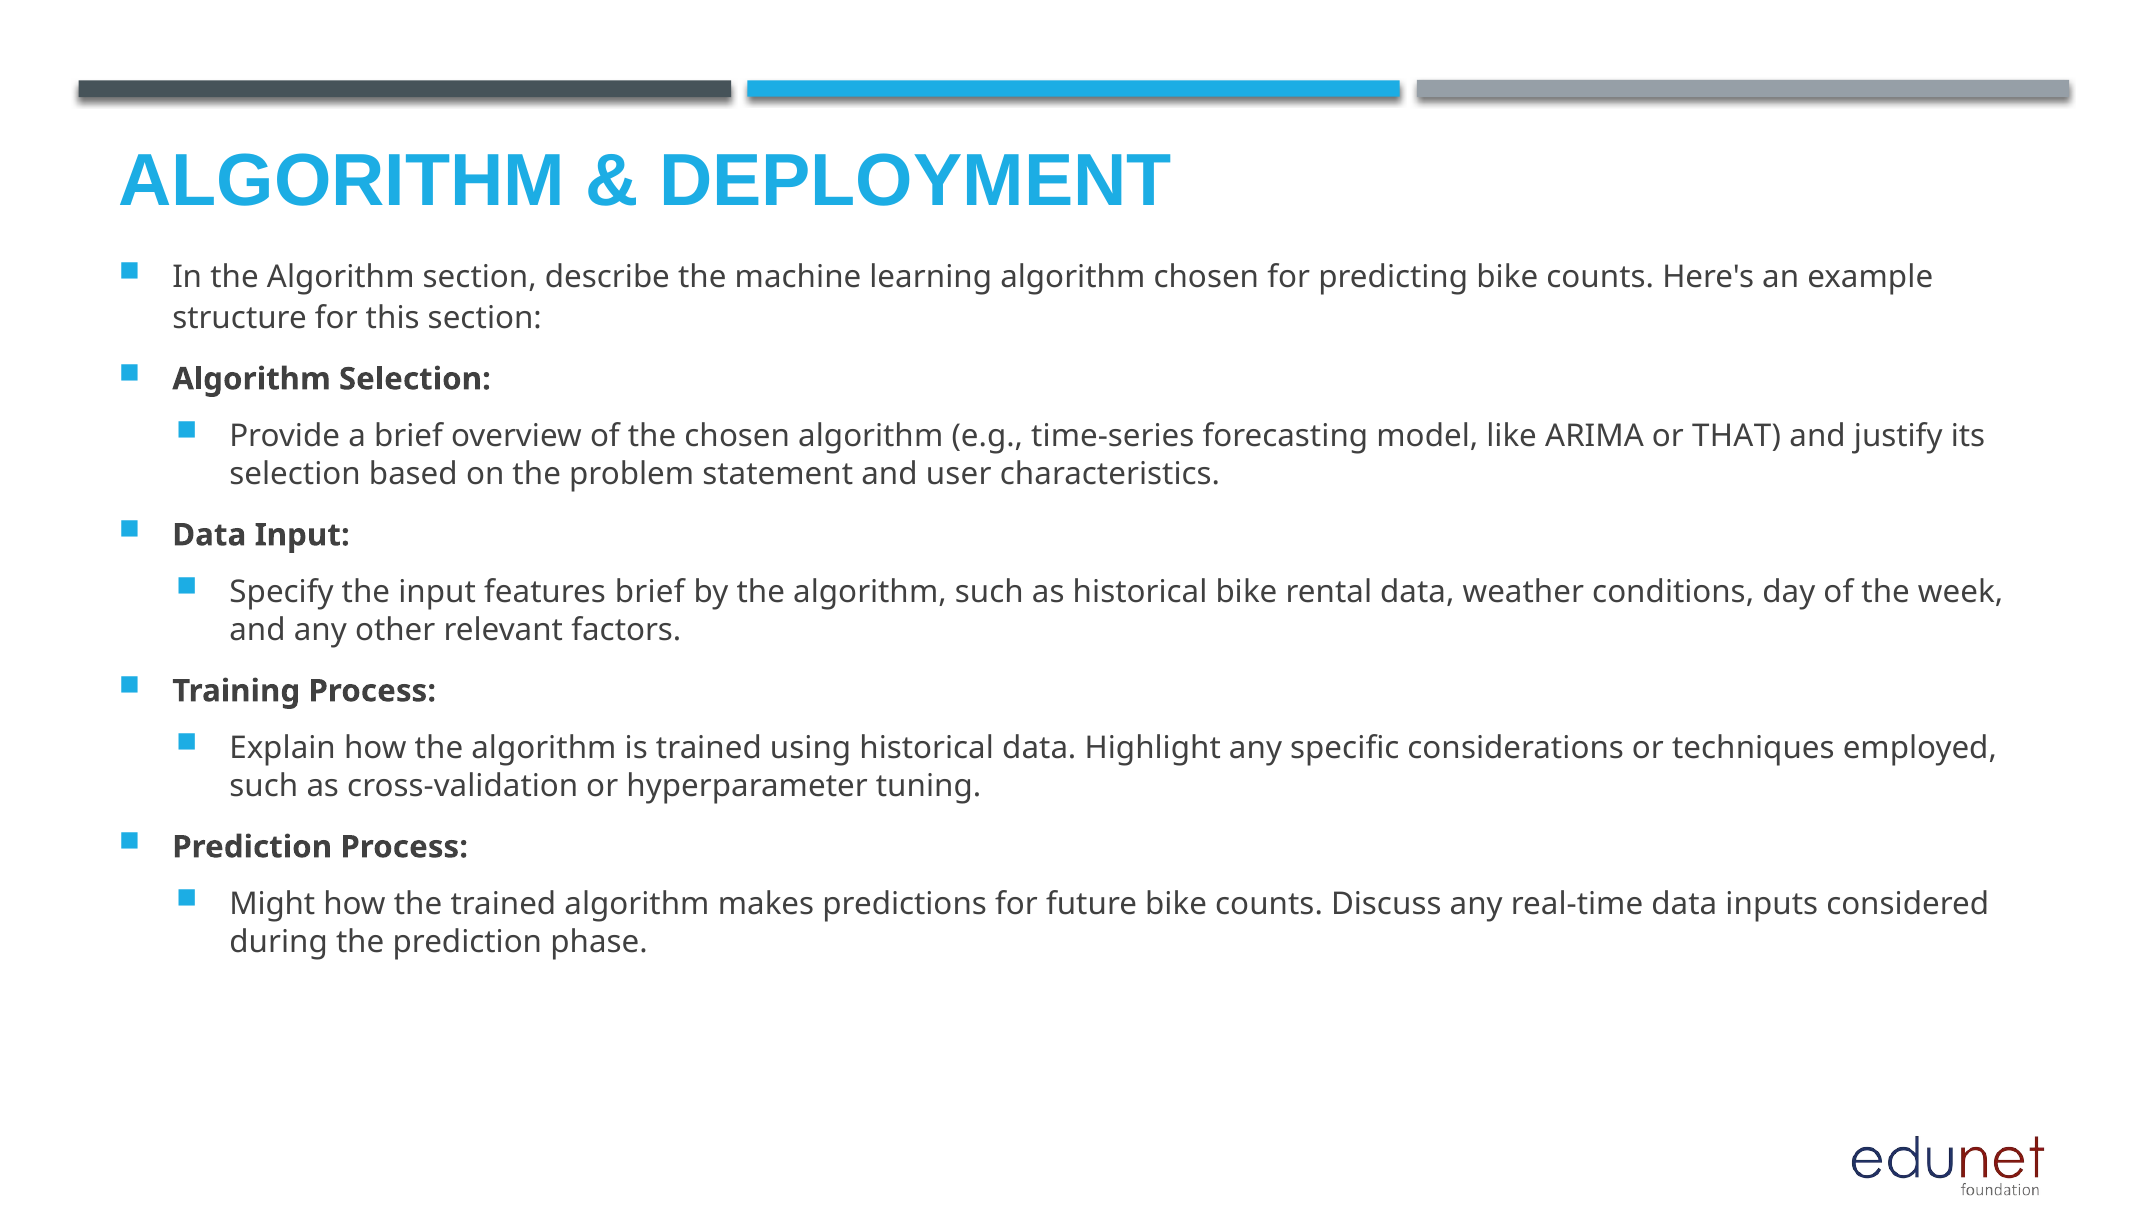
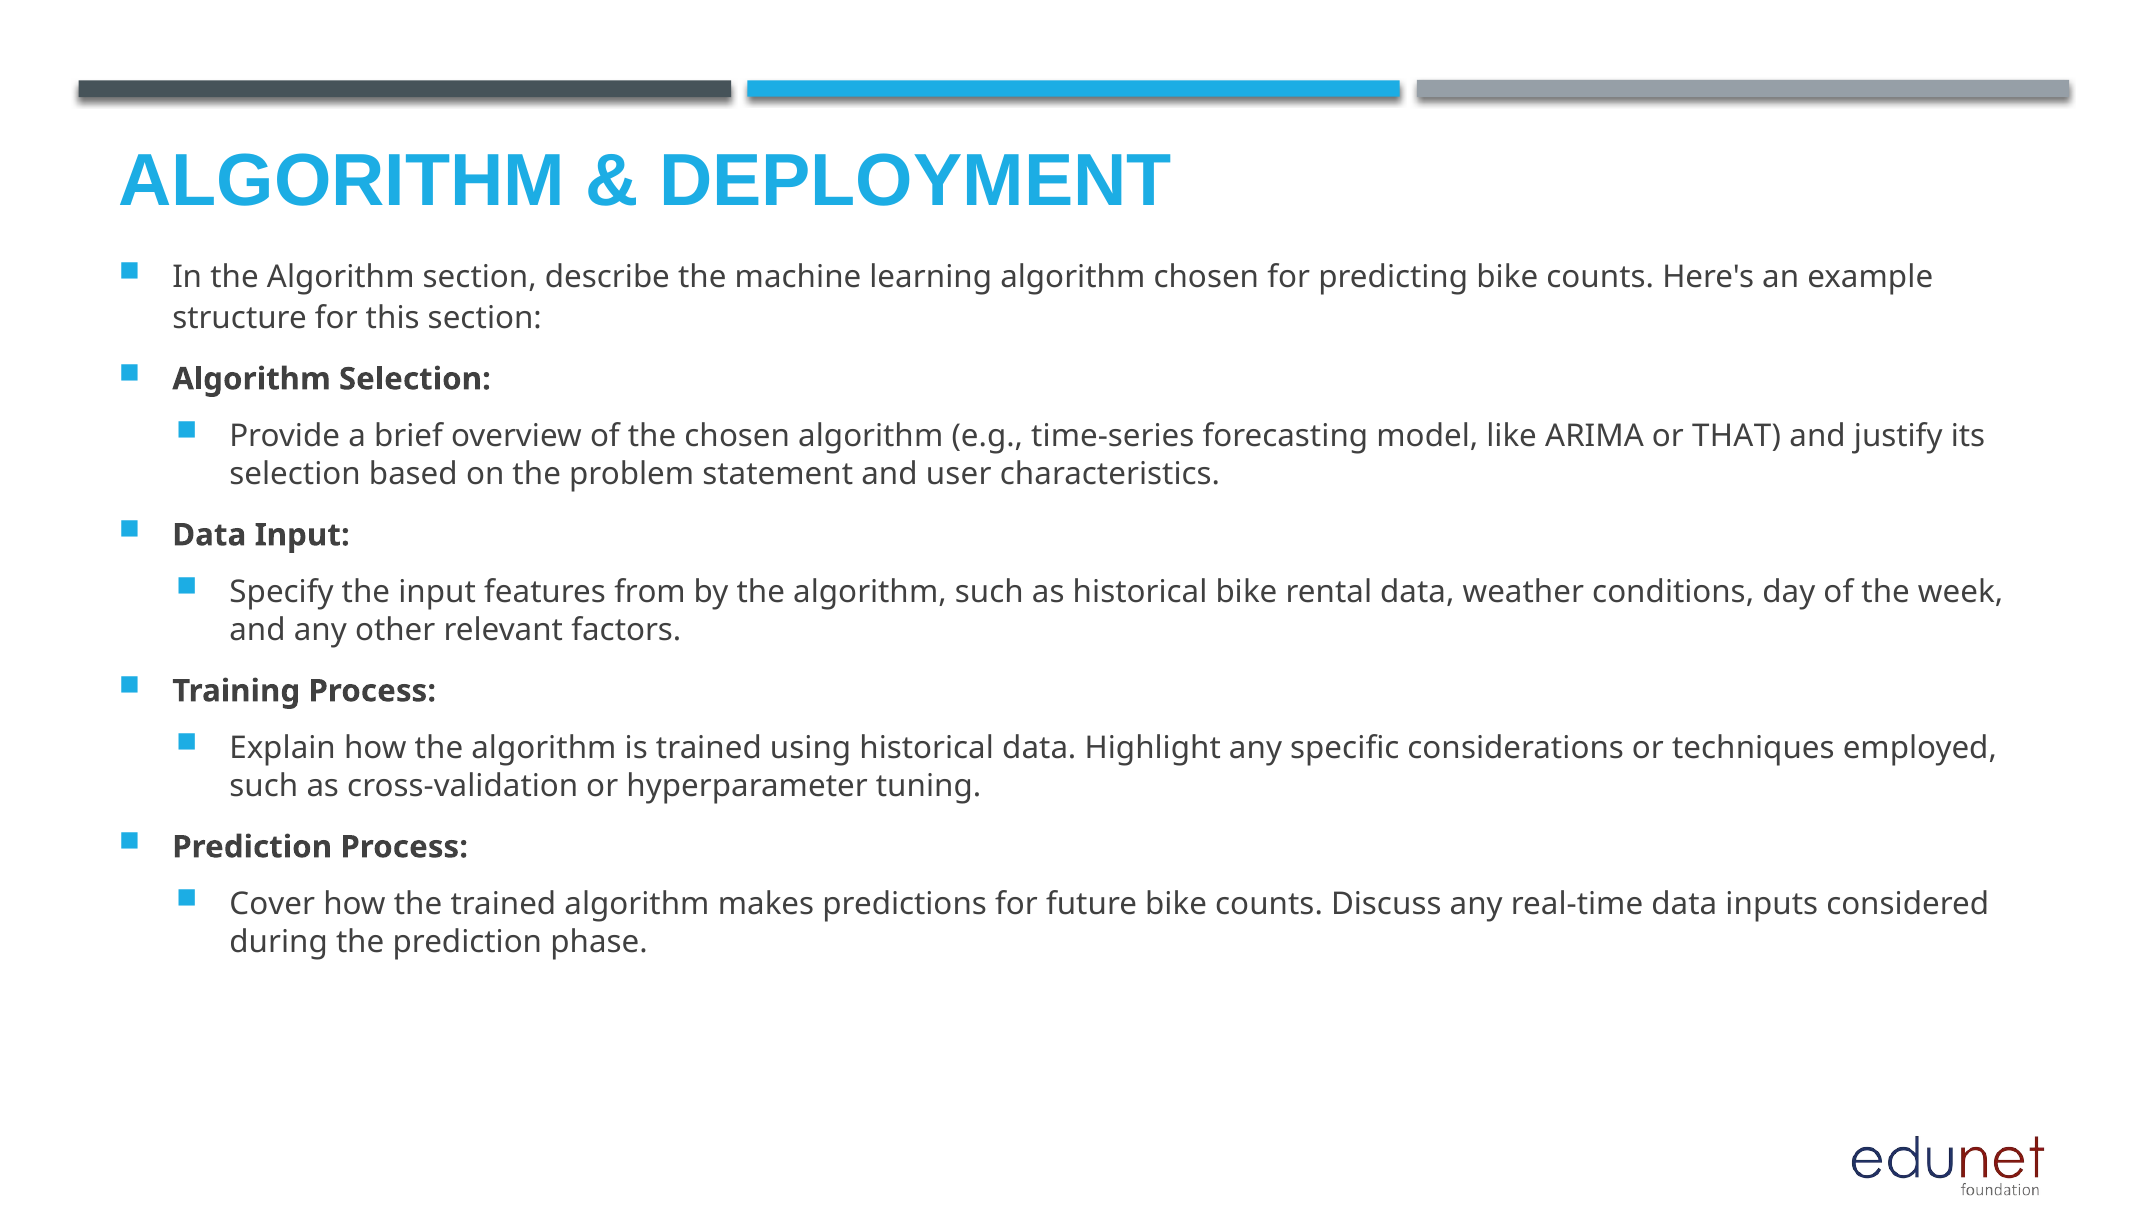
features brief: brief -> from (650, 593)
Might: Might -> Cover (272, 905)
